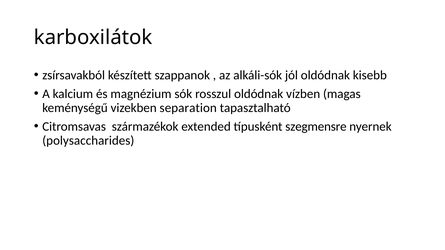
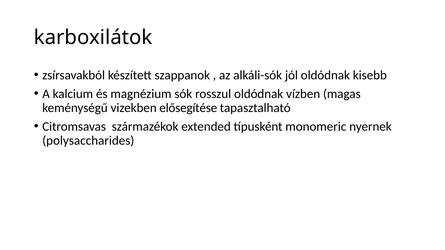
separation: separation -> elősegítése (188, 108)
szegmensre: szegmensre -> monomeric (316, 127)
